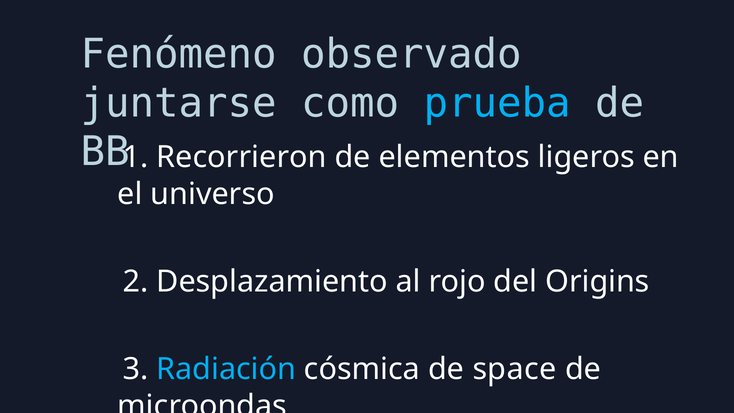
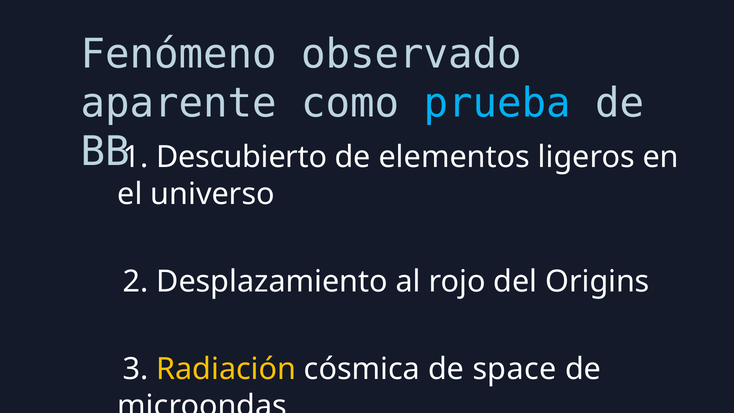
juntarse: juntarse -> aparente (179, 103)
Recorrieron: Recorrieron -> Descubierto (242, 157)
Radiación colour: light blue -> yellow (226, 369)
